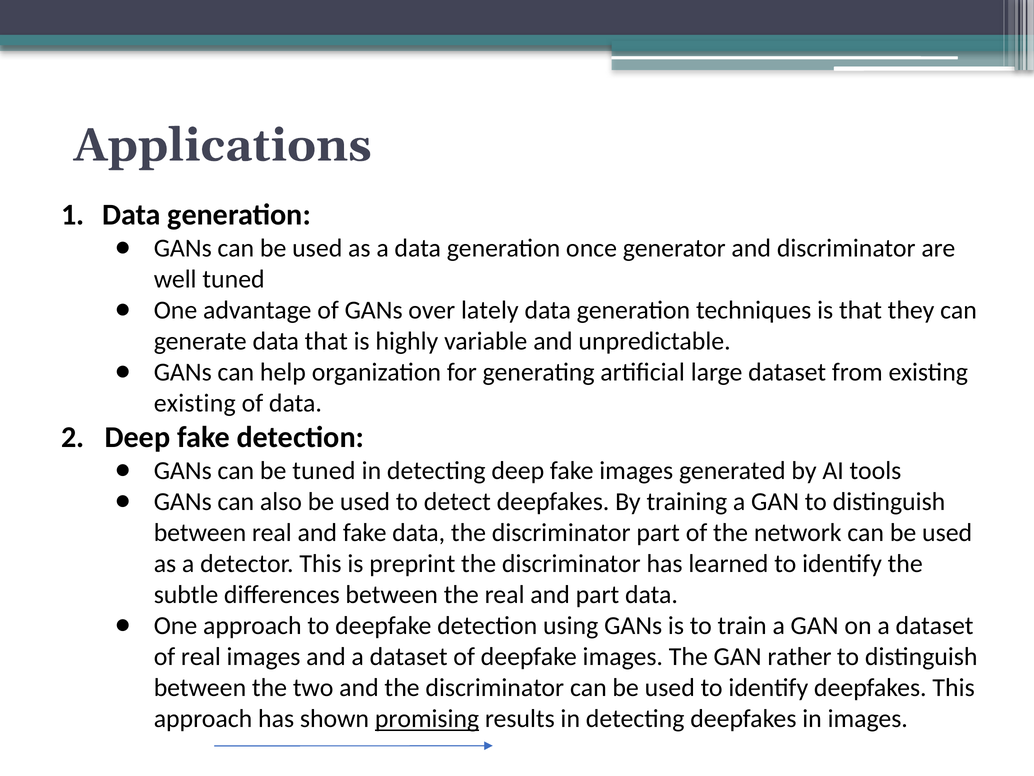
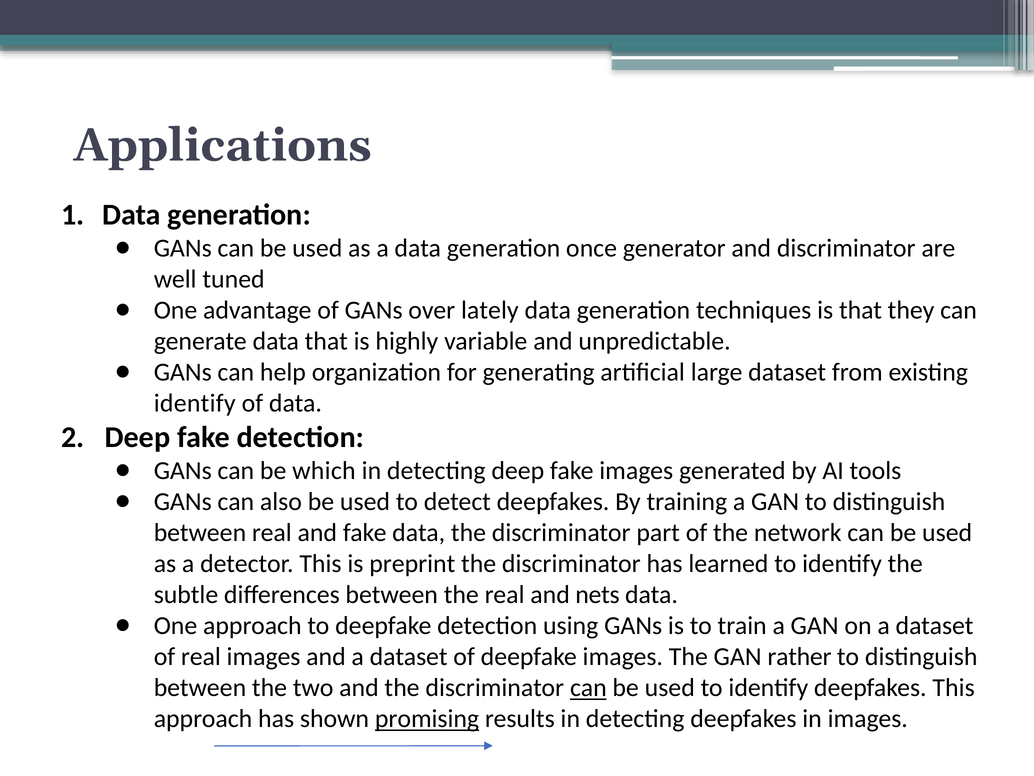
existing: existing -> identify (195, 403)
be tuned: tuned -> which (324, 470)
and part: part -> nets (597, 594)
can underline: none -> present (588, 687)
